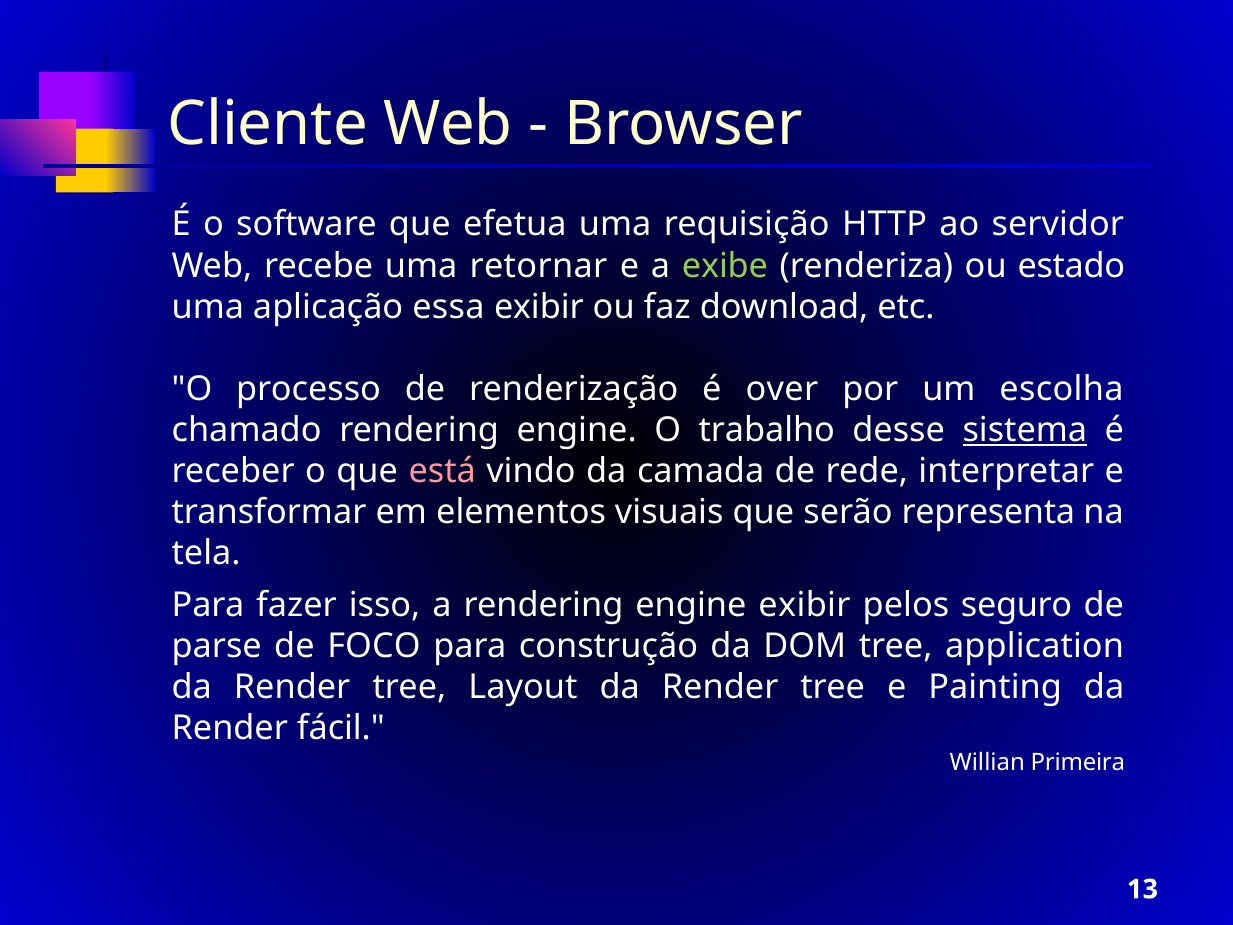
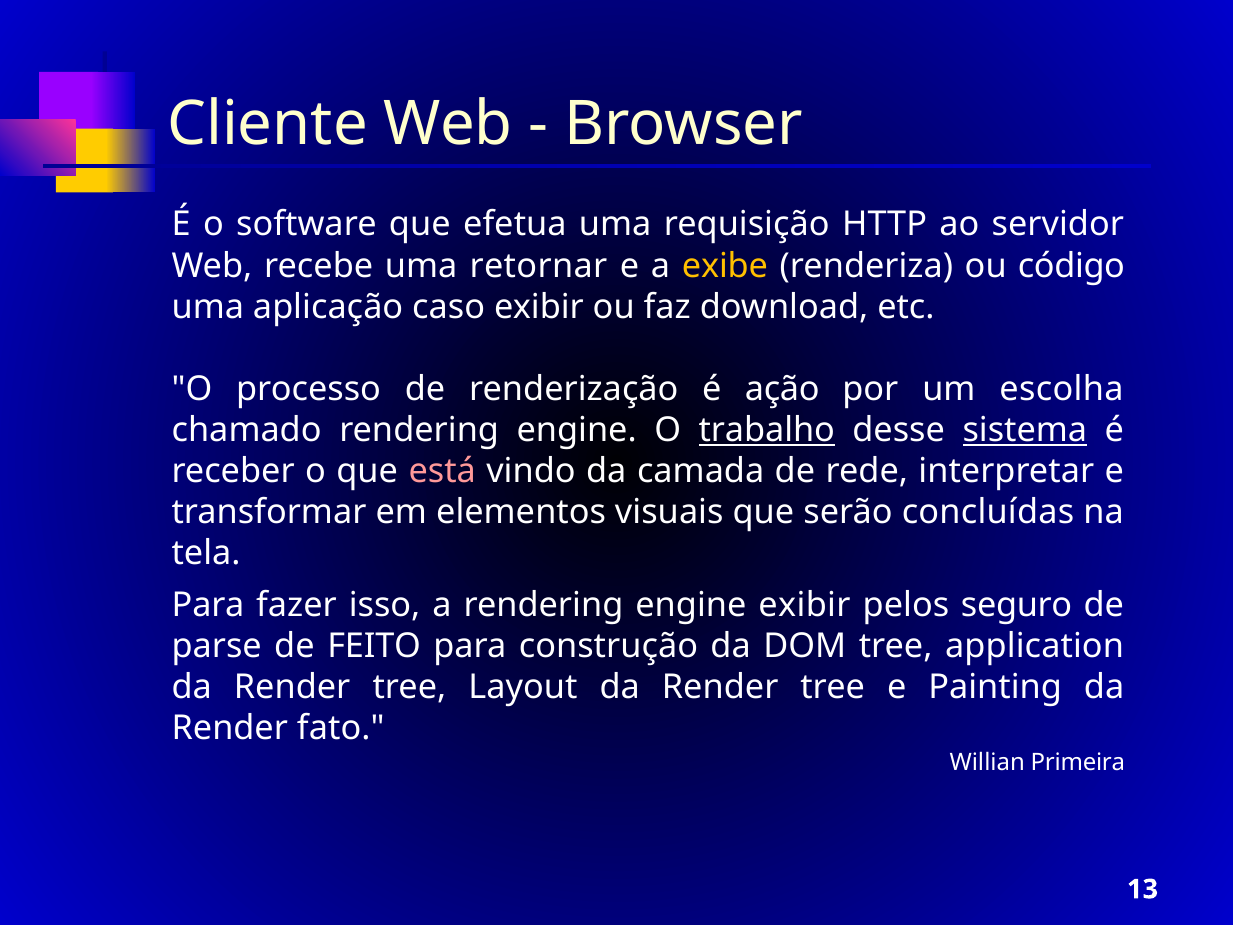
exibe colour: light green -> yellow (725, 266)
estado: estado -> código (1071, 266)
essa: essa -> caso (449, 307)
over: over -> ação (782, 389)
trabalho underline: none -> present (767, 430)
representa: representa -> concluídas (988, 512)
FOCO: FOCO -> FEITO (374, 646)
fácil: fácil -> fato (341, 728)
